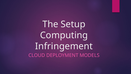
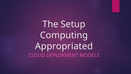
Infringement: Infringement -> Appropriated (64, 46)
